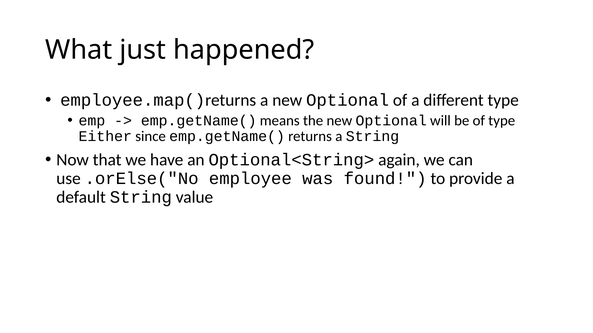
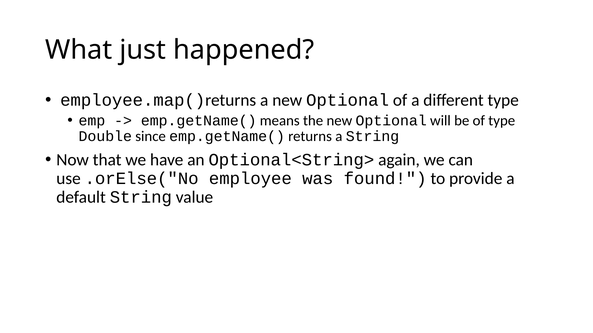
Either: Either -> Double (105, 137)
